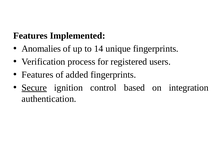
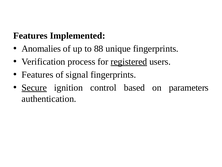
14: 14 -> 88 (99, 49)
registered underline: none -> present (129, 62)
added: added -> signal (77, 74)
integration: integration -> parameters (189, 87)
